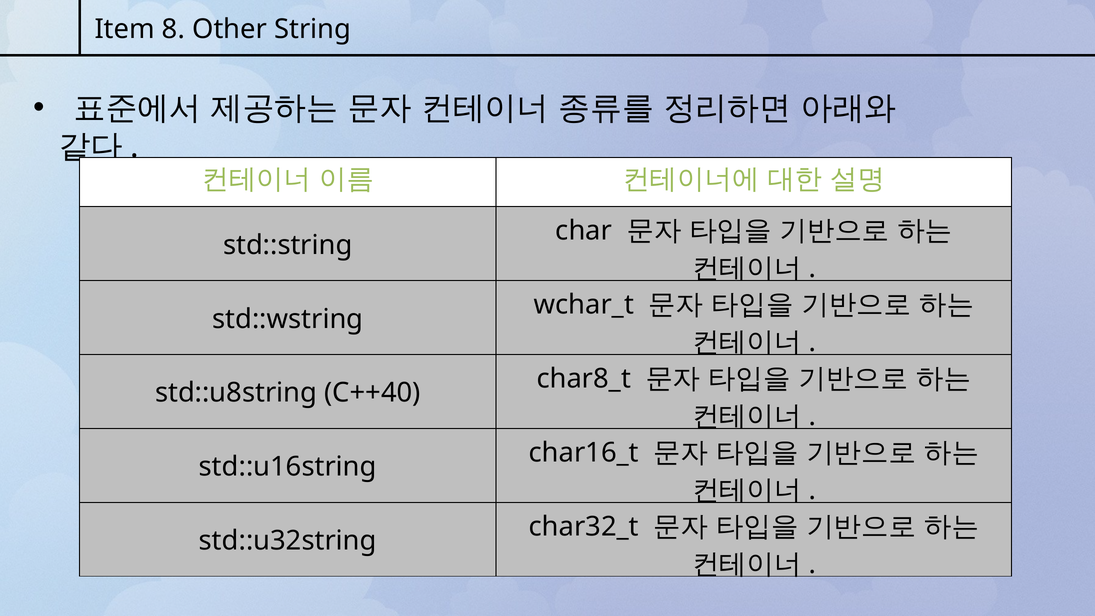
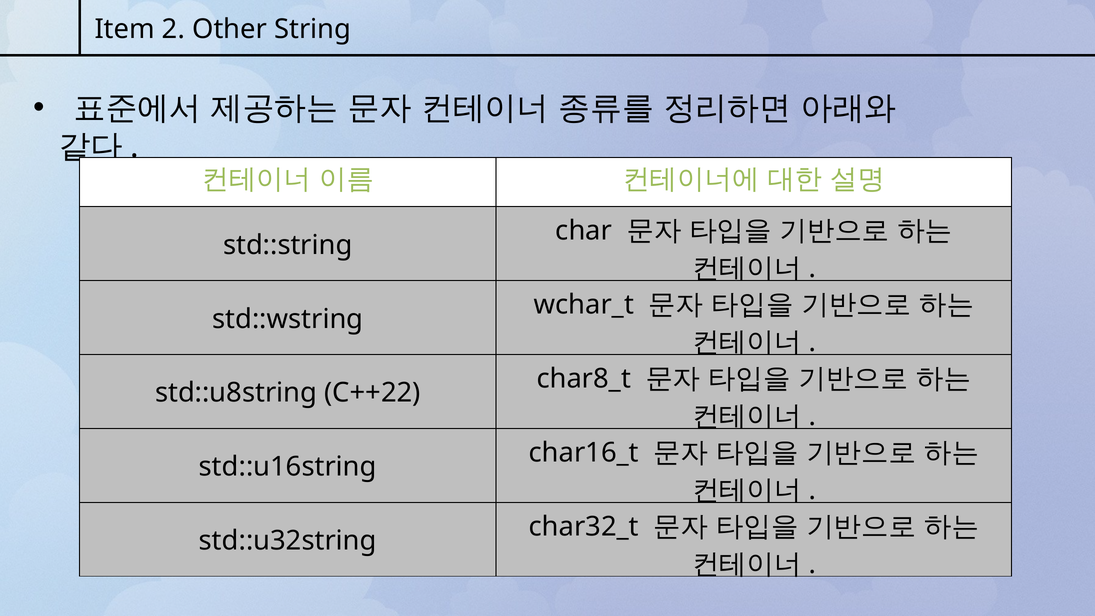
8: 8 -> 2 (173, 29)
C++40: C++40 -> C++22 (372, 393)
